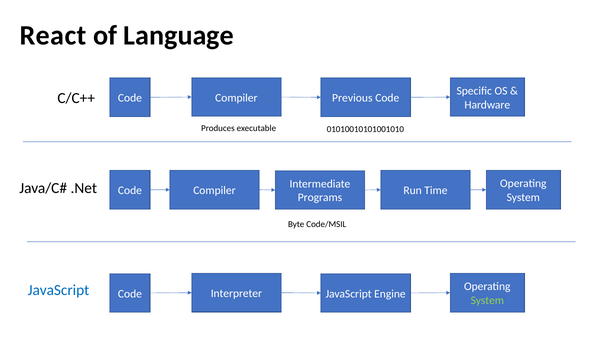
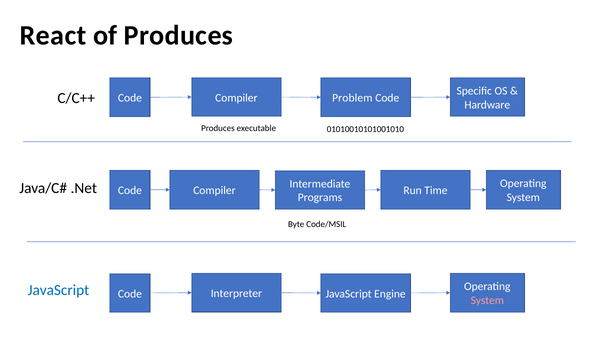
of Language: Language -> Produces (179, 35)
Previous: Previous -> Problem (352, 98)
System colour: light green -> pink (487, 301)
